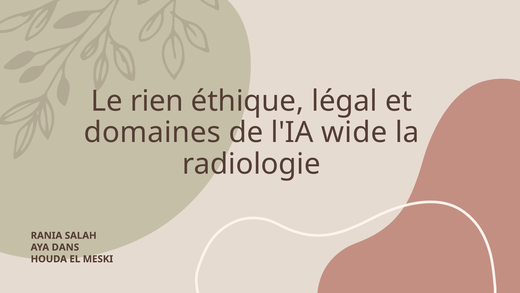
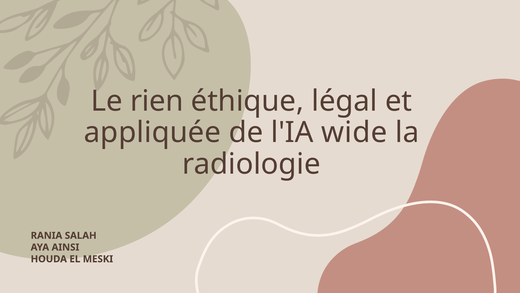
domaines: domaines -> appliquée (152, 132)
DANS: DANS -> AINSI (65, 247)
